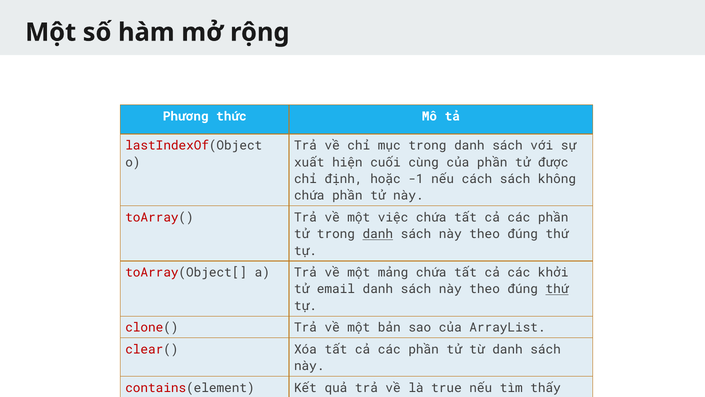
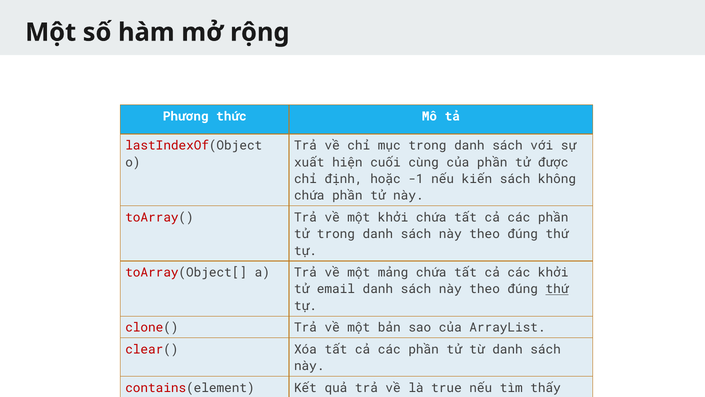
cách: cách -> kiến (477, 179)
một việc: việc -> khởi (393, 217)
danh underline: present -> none (378, 234)
